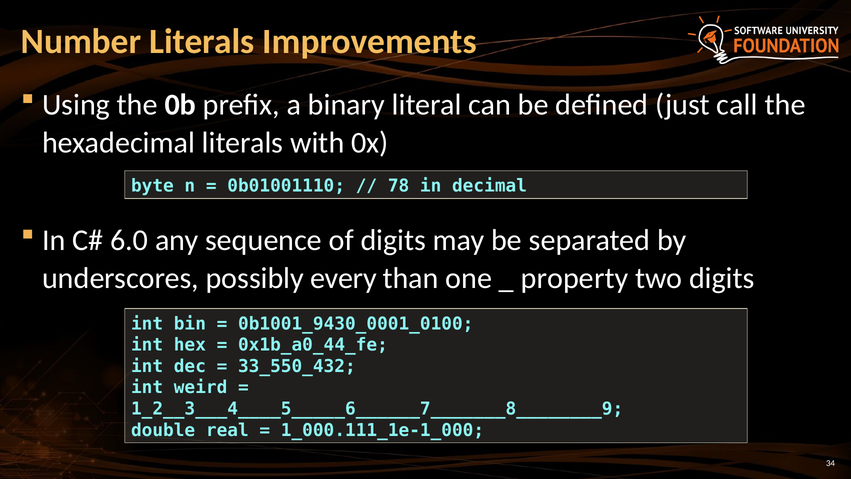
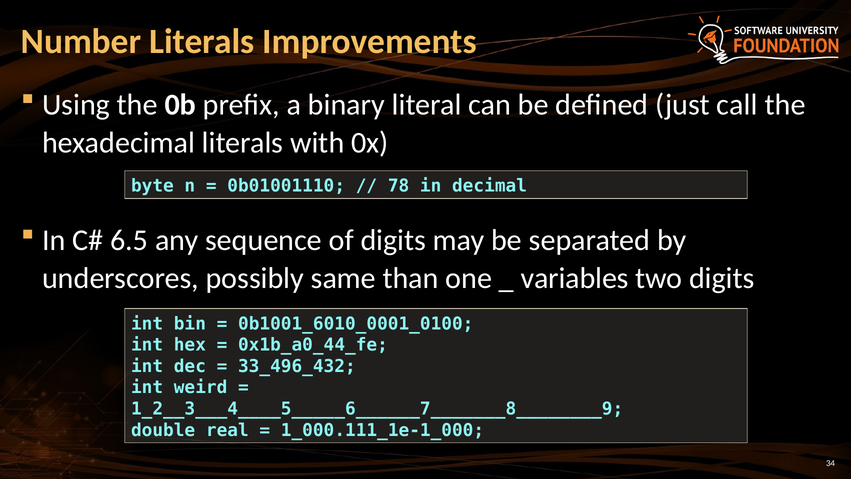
6.0: 6.0 -> 6.5 (129, 240)
every: every -> same (343, 278)
property: property -> variables (575, 278)
0b1001_9430_0001_0100: 0b1001_9430_0001_0100 -> 0b1001_6010_0001_0100 (356, 324)
33_550_432: 33_550_432 -> 33_496_432 (297, 366)
